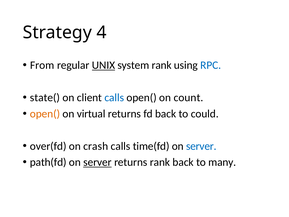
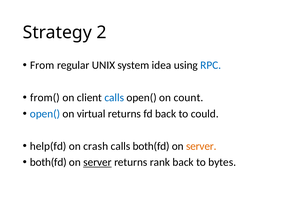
4: 4 -> 2 (101, 32)
UNIX underline: present -> none (104, 65)
system rank: rank -> idea (162, 65)
state(: state( -> from( (45, 97)
open( colour: orange -> blue (45, 114)
over(fd: over(fd -> help(fd (48, 146)
calls time(fd: time(fd -> both(fd (151, 146)
server colour: blue -> orange (201, 146)
path(fd: path(fd -> both(fd (48, 162)
many: many -> bytes (222, 162)
